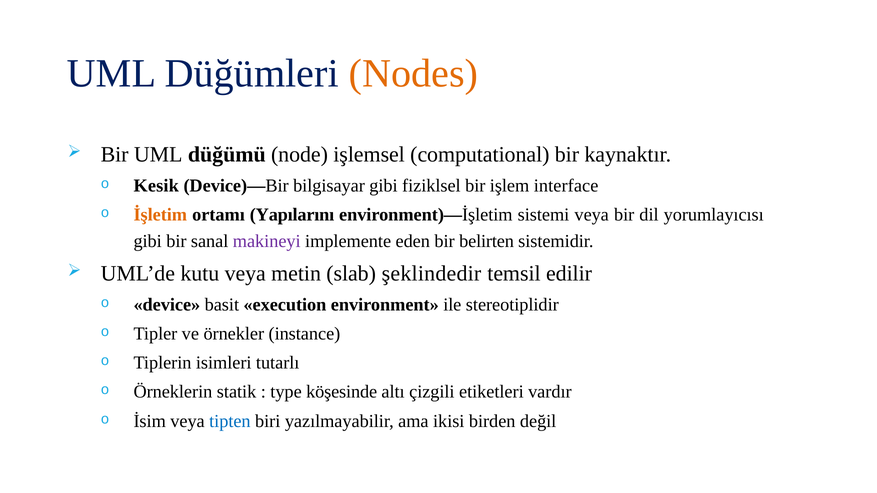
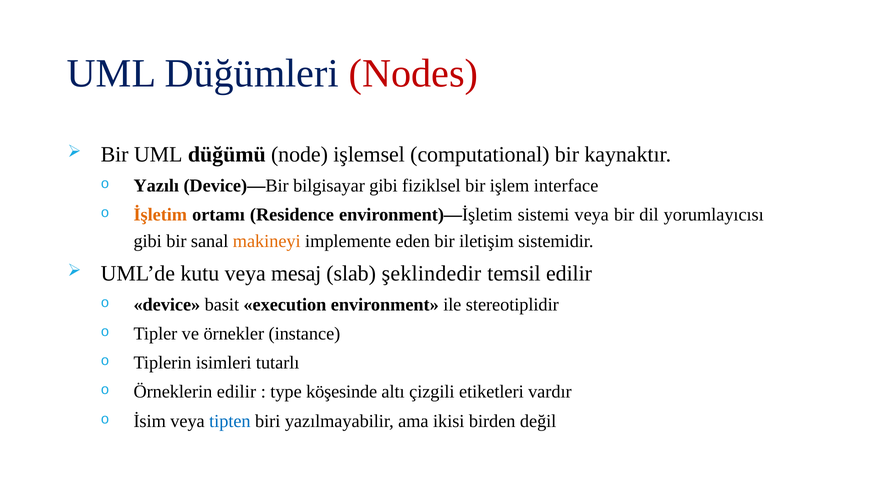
Nodes colour: orange -> red (414, 74)
Kesik: Kesik -> Yazılı (156, 186)
Yapılarını: Yapılarını -> Residence (292, 215)
makineyi colour: purple -> orange (267, 241)
belirten: belirten -> iletişim (486, 241)
metin: metin -> mesaj (296, 274)
Örneklerin statik: statik -> edilir (237, 392)
